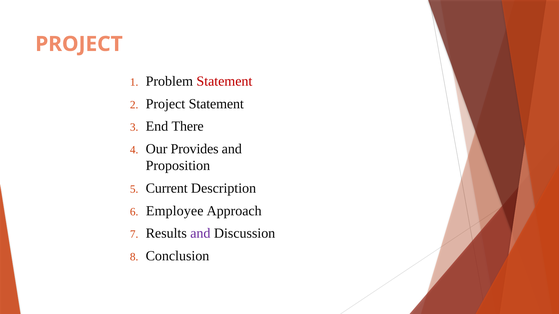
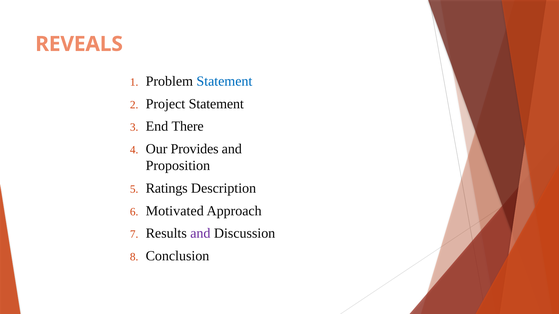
PROJECT: PROJECT -> REVEALS (79, 44)
Statement colour: red -> blue (224, 81)
Current: Current -> Ratings (167, 188)
Employee: Employee -> Motivated (175, 211)
